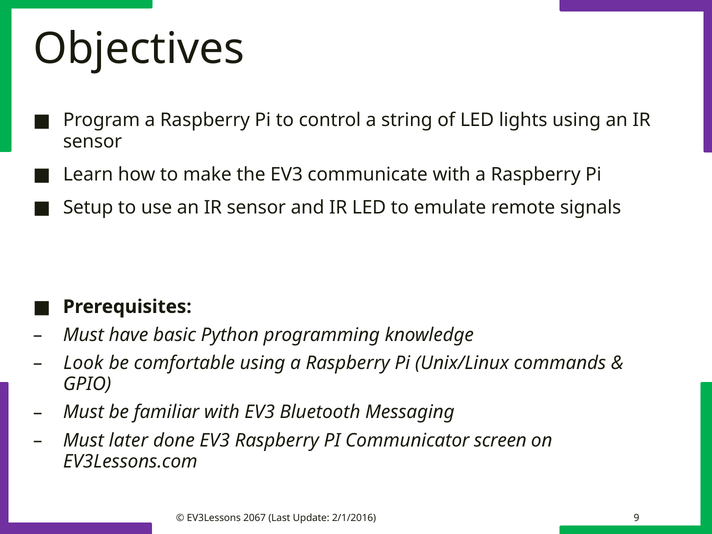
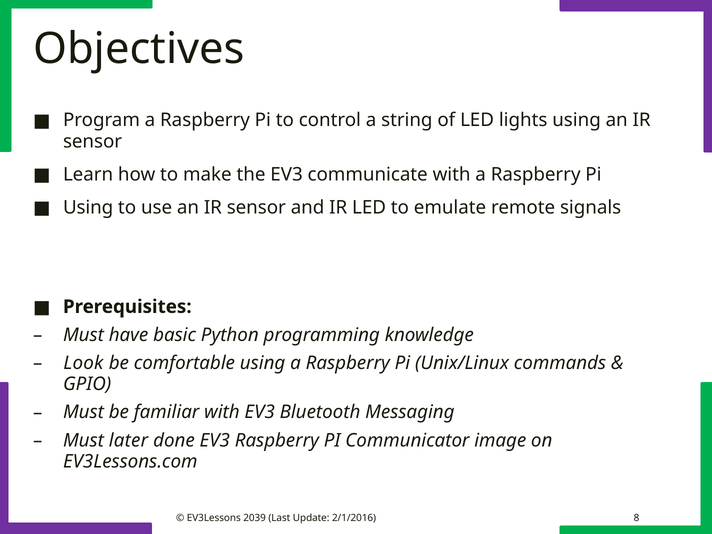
Setup: Setup -> Using (88, 208)
screen: screen -> image (500, 440)
2067: 2067 -> 2039 (255, 518)
9: 9 -> 8 (637, 518)
